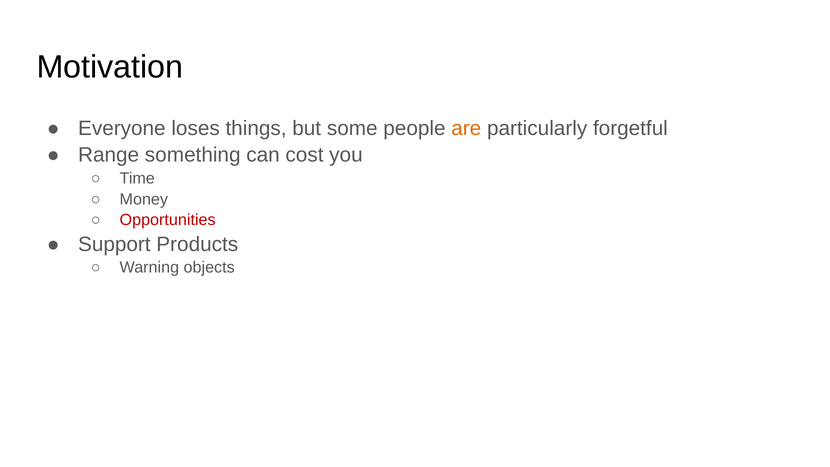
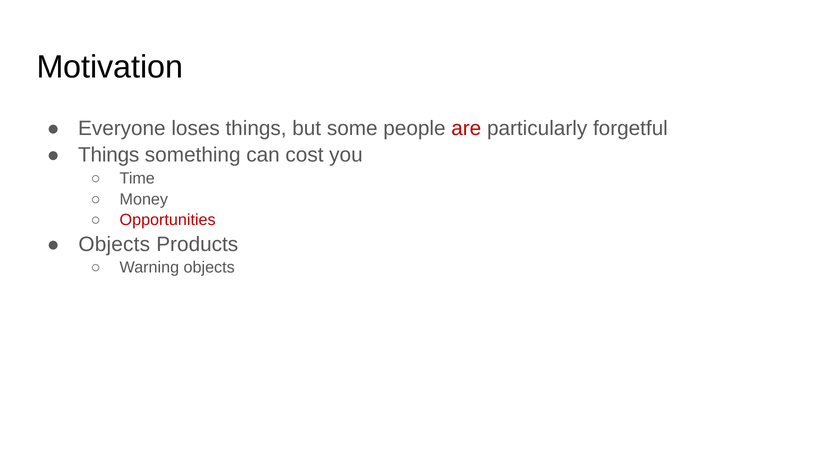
are colour: orange -> red (466, 128)
Range: Range -> Things (109, 155)
Support: Support -> Objects (114, 244)
